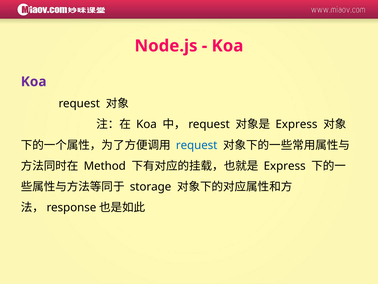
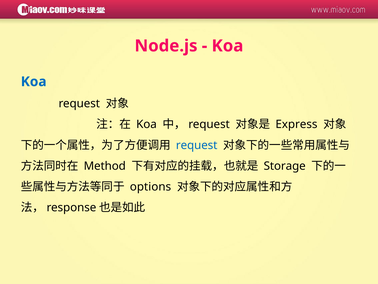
Koa colour: purple -> blue (34, 82)
Express: Express -> Storage (285, 166)
storage: storage -> options (150, 186)
